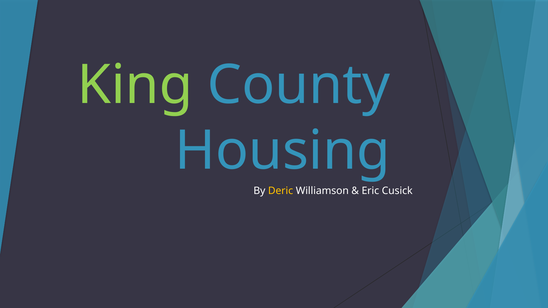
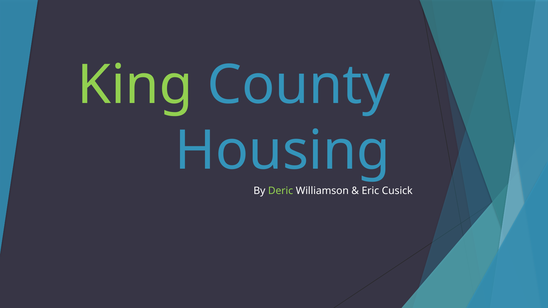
Deric colour: yellow -> light green (281, 191)
